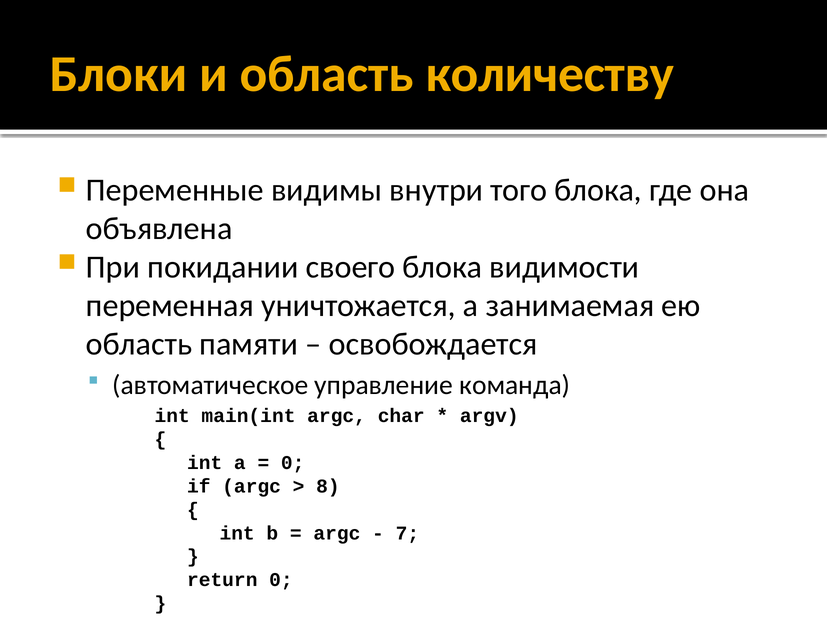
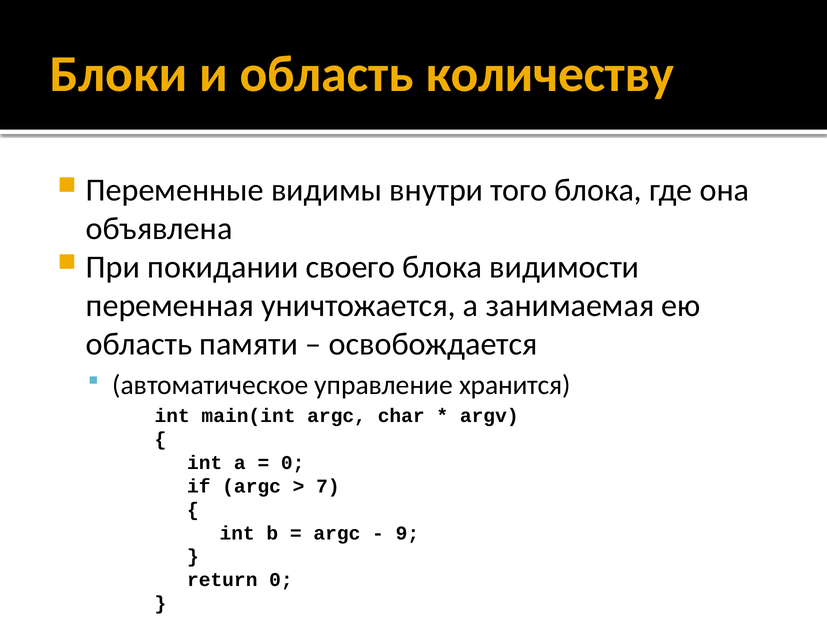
команда: команда -> хранится (515, 385)
8: 8 -> 7 (328, 486)
7: 7 -> 9 (407, 533)
